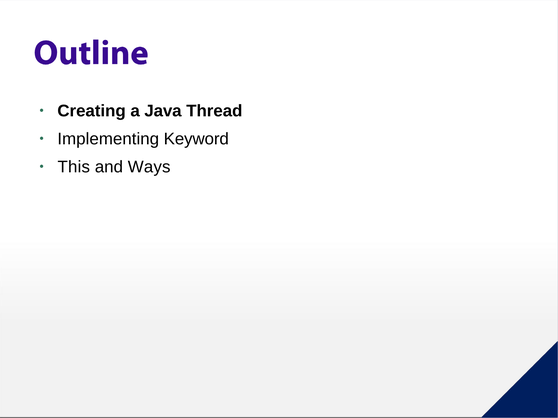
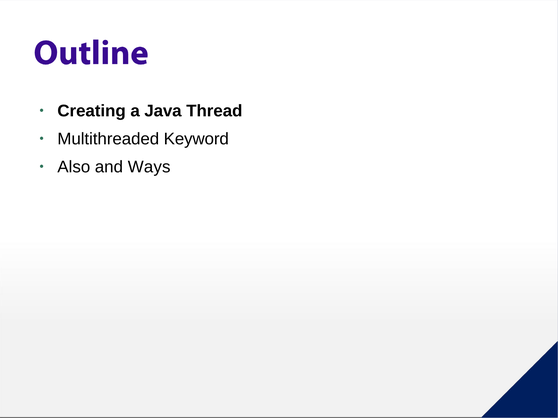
Implementing: Implementing -> Multithreaded (108, 139)
This: This -> Also (74, 167)
